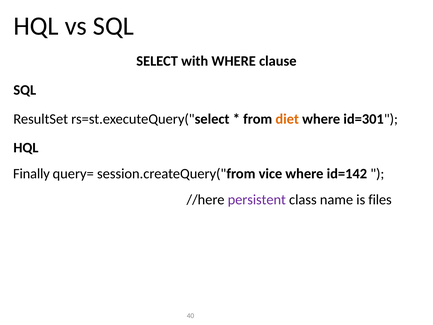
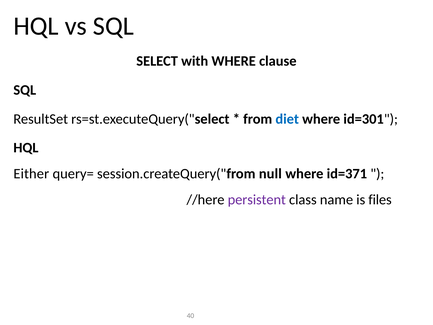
diet colour: orange -> blue (287, 119)
Finally: Finally -> Either (31, 174)
vice: vice -> null (270, 174)
id=142: id=142 -> id=371 (347, 174)
